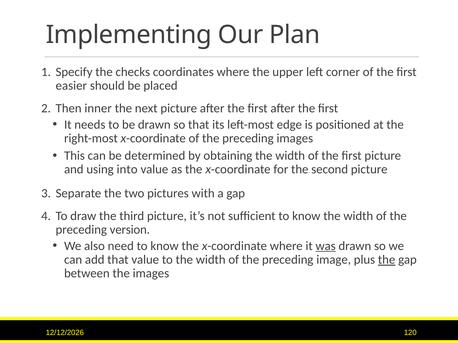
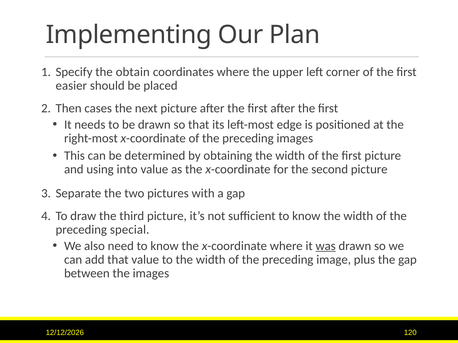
checks: checks -> obtain (133, 72)
inner: inner -> cases (98, 108)
version: version -> special (130, 230)
the underline: present -> none (387, 260)
